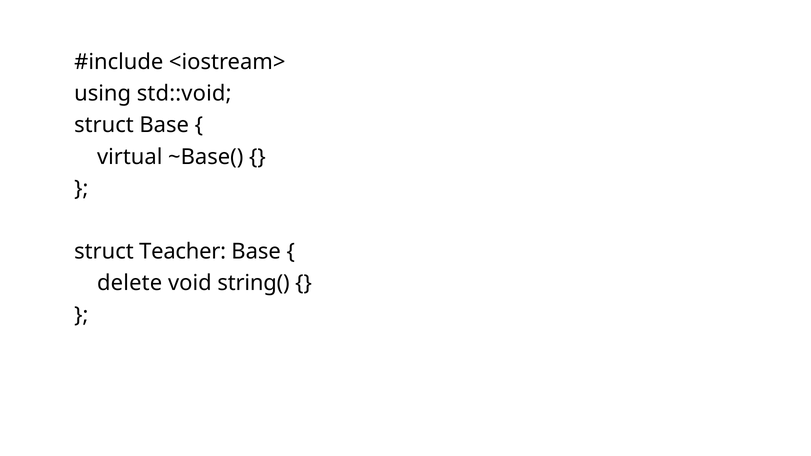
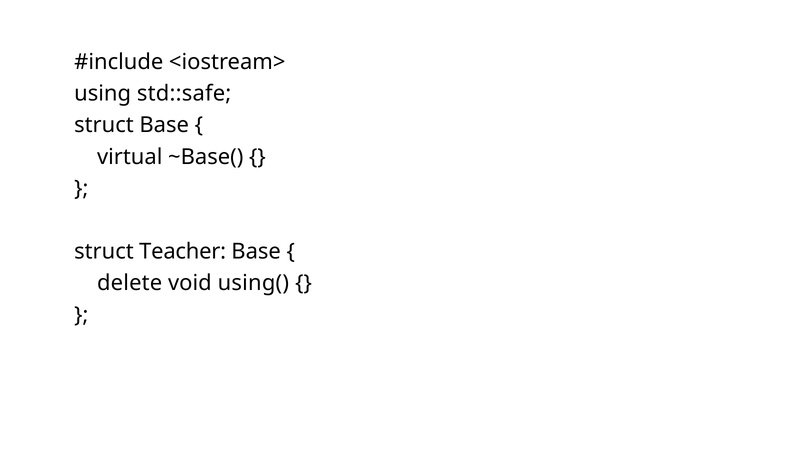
std::void: std::void -> std::safe (184, 94)
string(: string( -> using( (253, 283)
